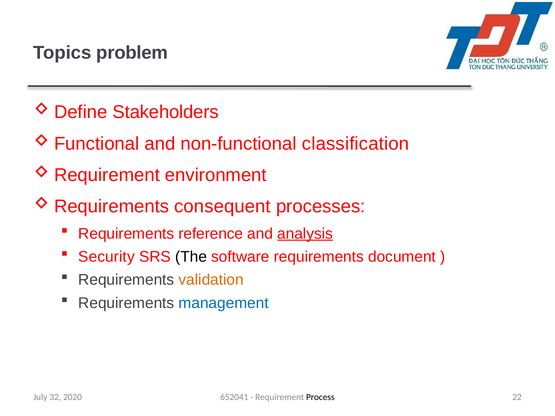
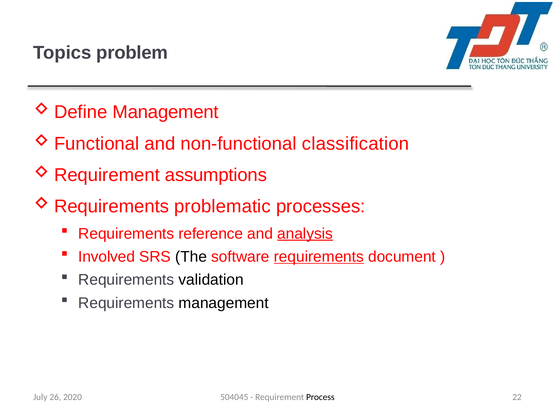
Stakeholders: Stakeholders -> Management (166, 112)
environment: environment -> assumptions (216, 175)
consequent: consequent -> problematic (223, 207)
Security: Security -> Involved (107, 257)
requirements underline: none -> present (319, 257)
validation colour: orange -> black (211, 280)
management colour: blue -> black (224, 303)
32: 32 -> 26 (55, 398)
652041: 652041 -> 504045 (234, 398)
